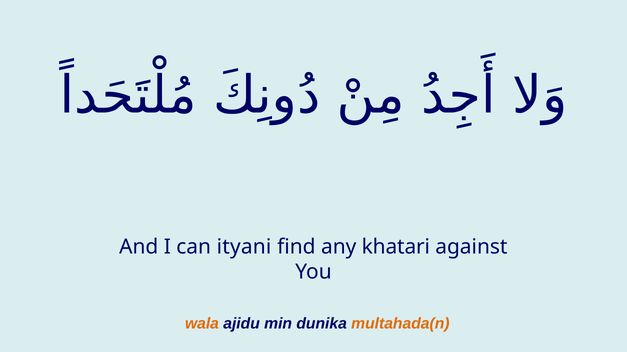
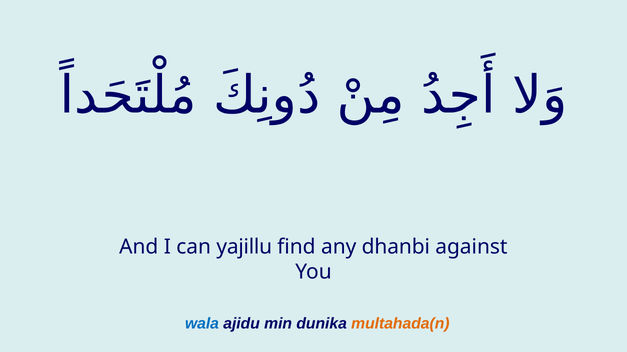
ityani: ityani -> yajillu (244, 248)
khatari: khatari -> dhanbi (396, 248)
wala colour: orange -> blue (202, 324)
